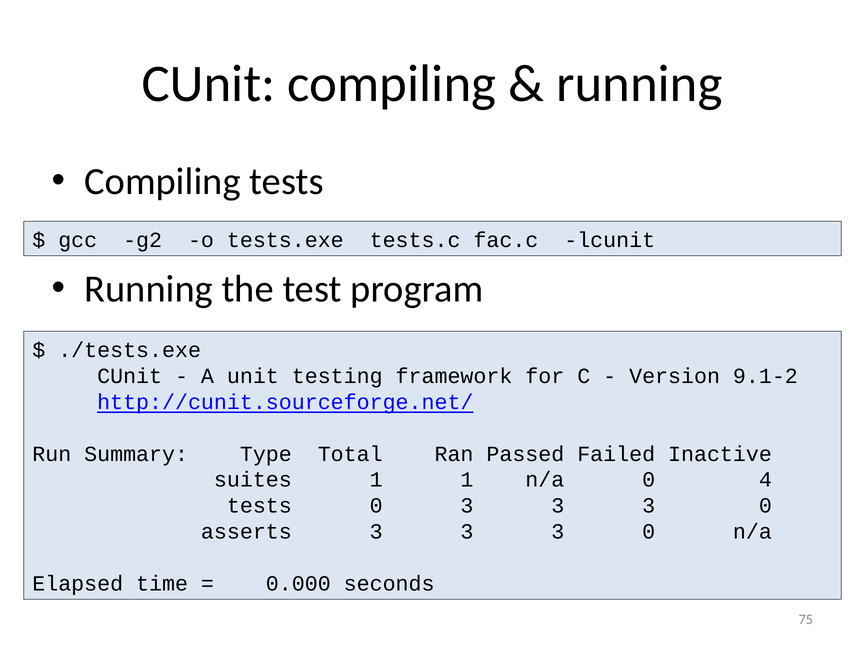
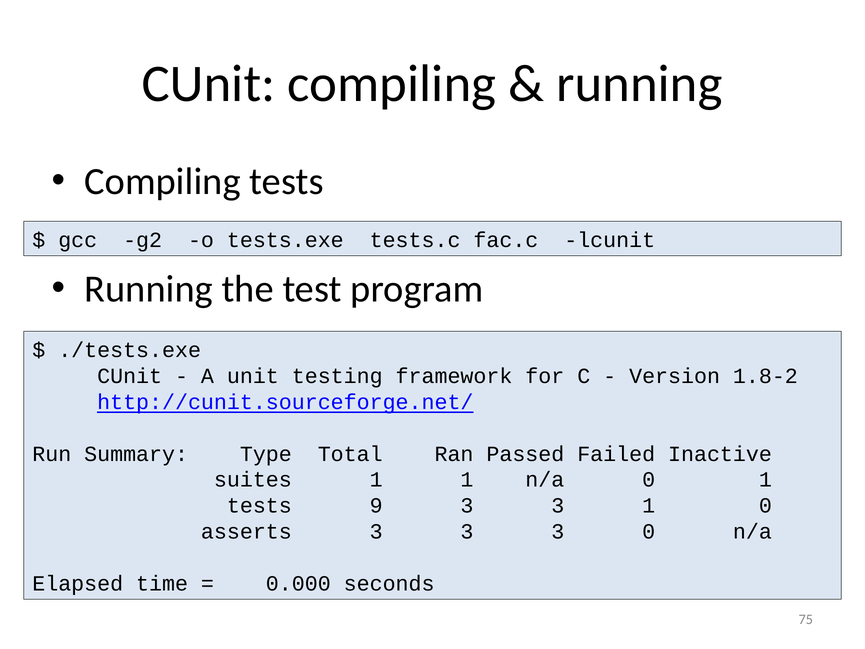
9.1-2: 9.1-2 -> 1.8-2 (765, 376)
0 4: 4 -> 1 (765, 480)
tests 0: 0 -> 9 (376, 506)
3: 3 -> 1 (649, 506)
